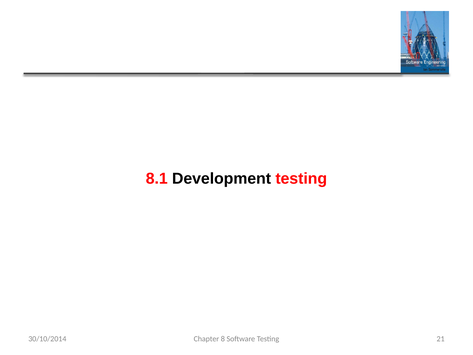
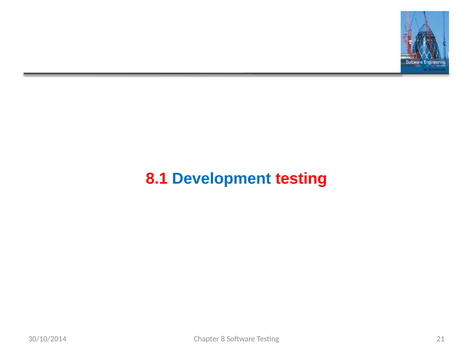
Development colour: black -> blue (222, 178)
